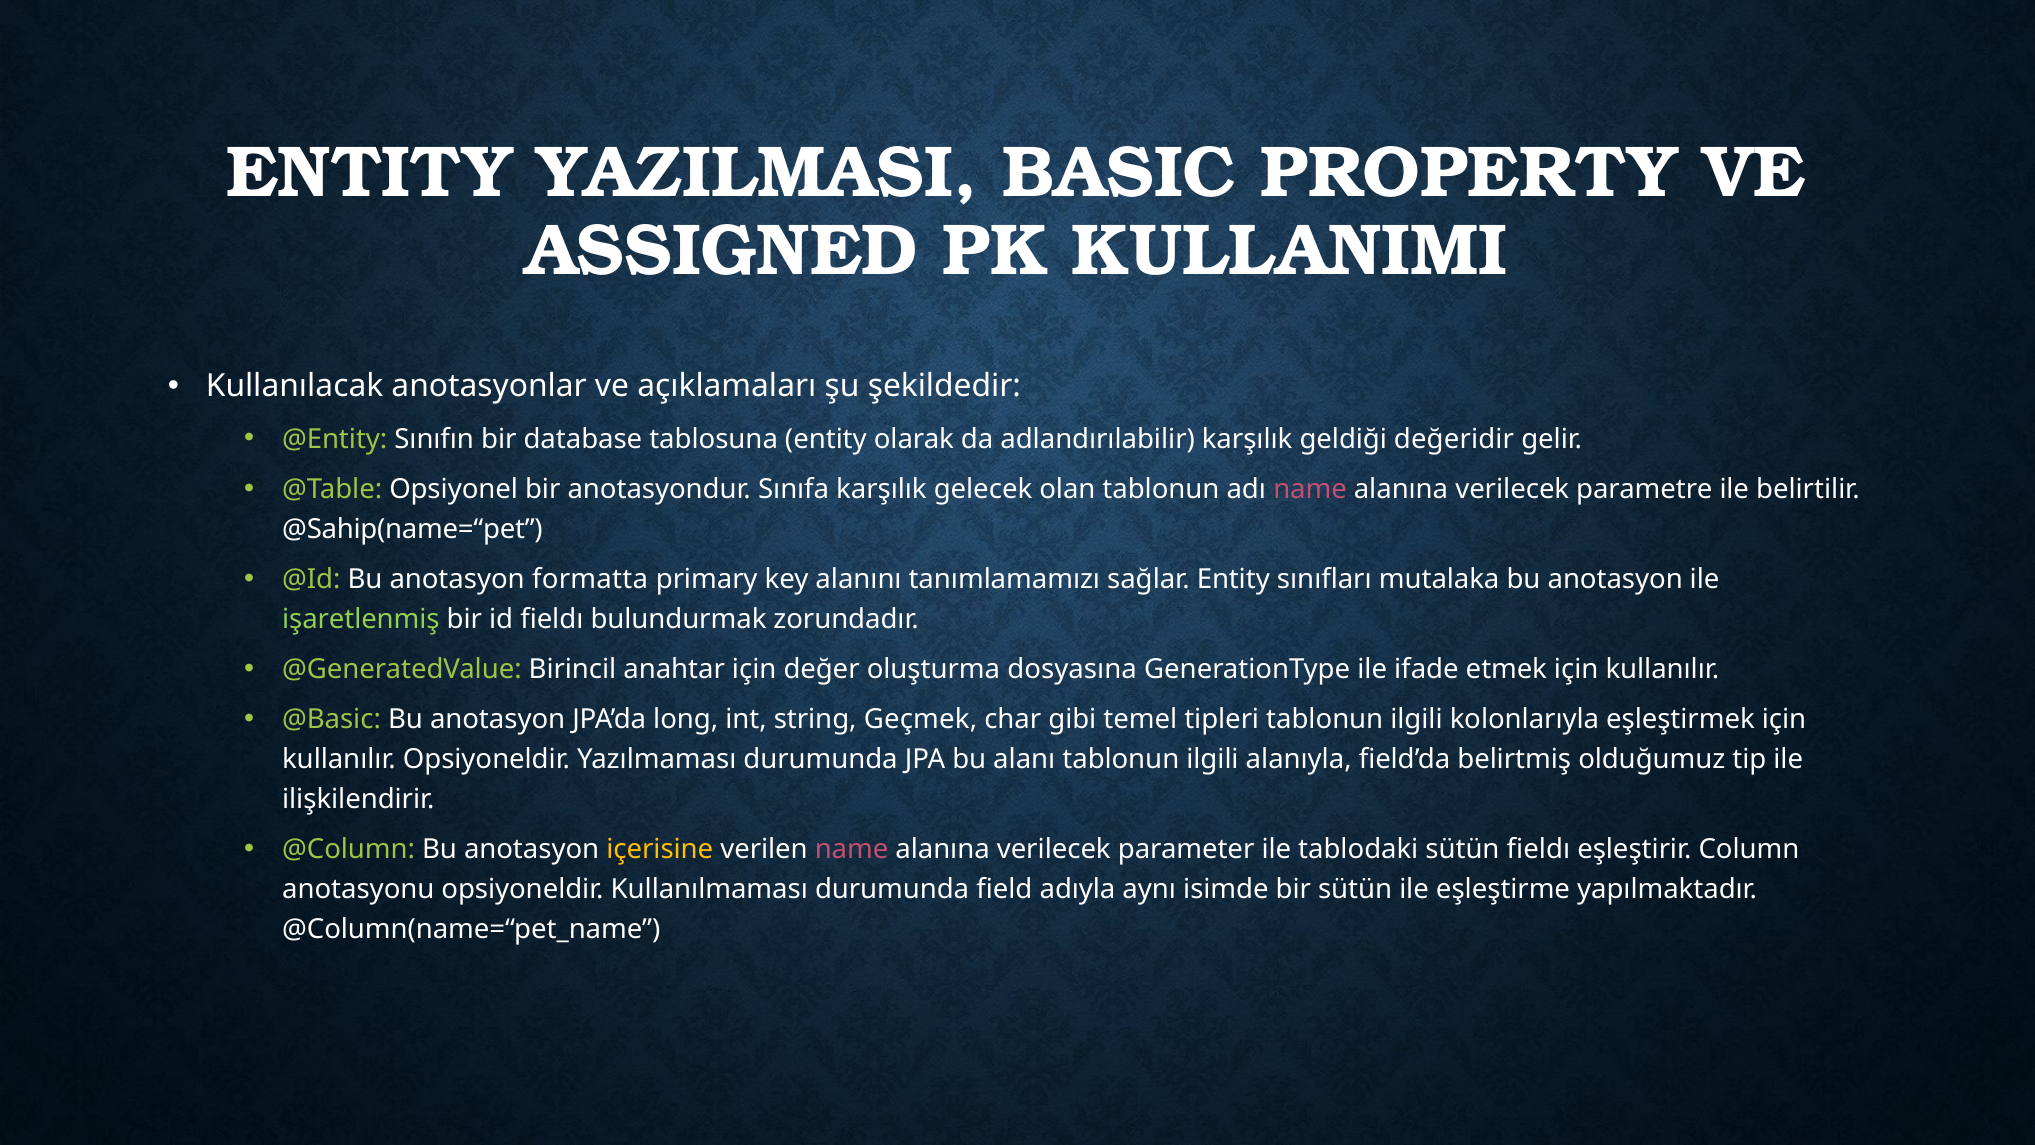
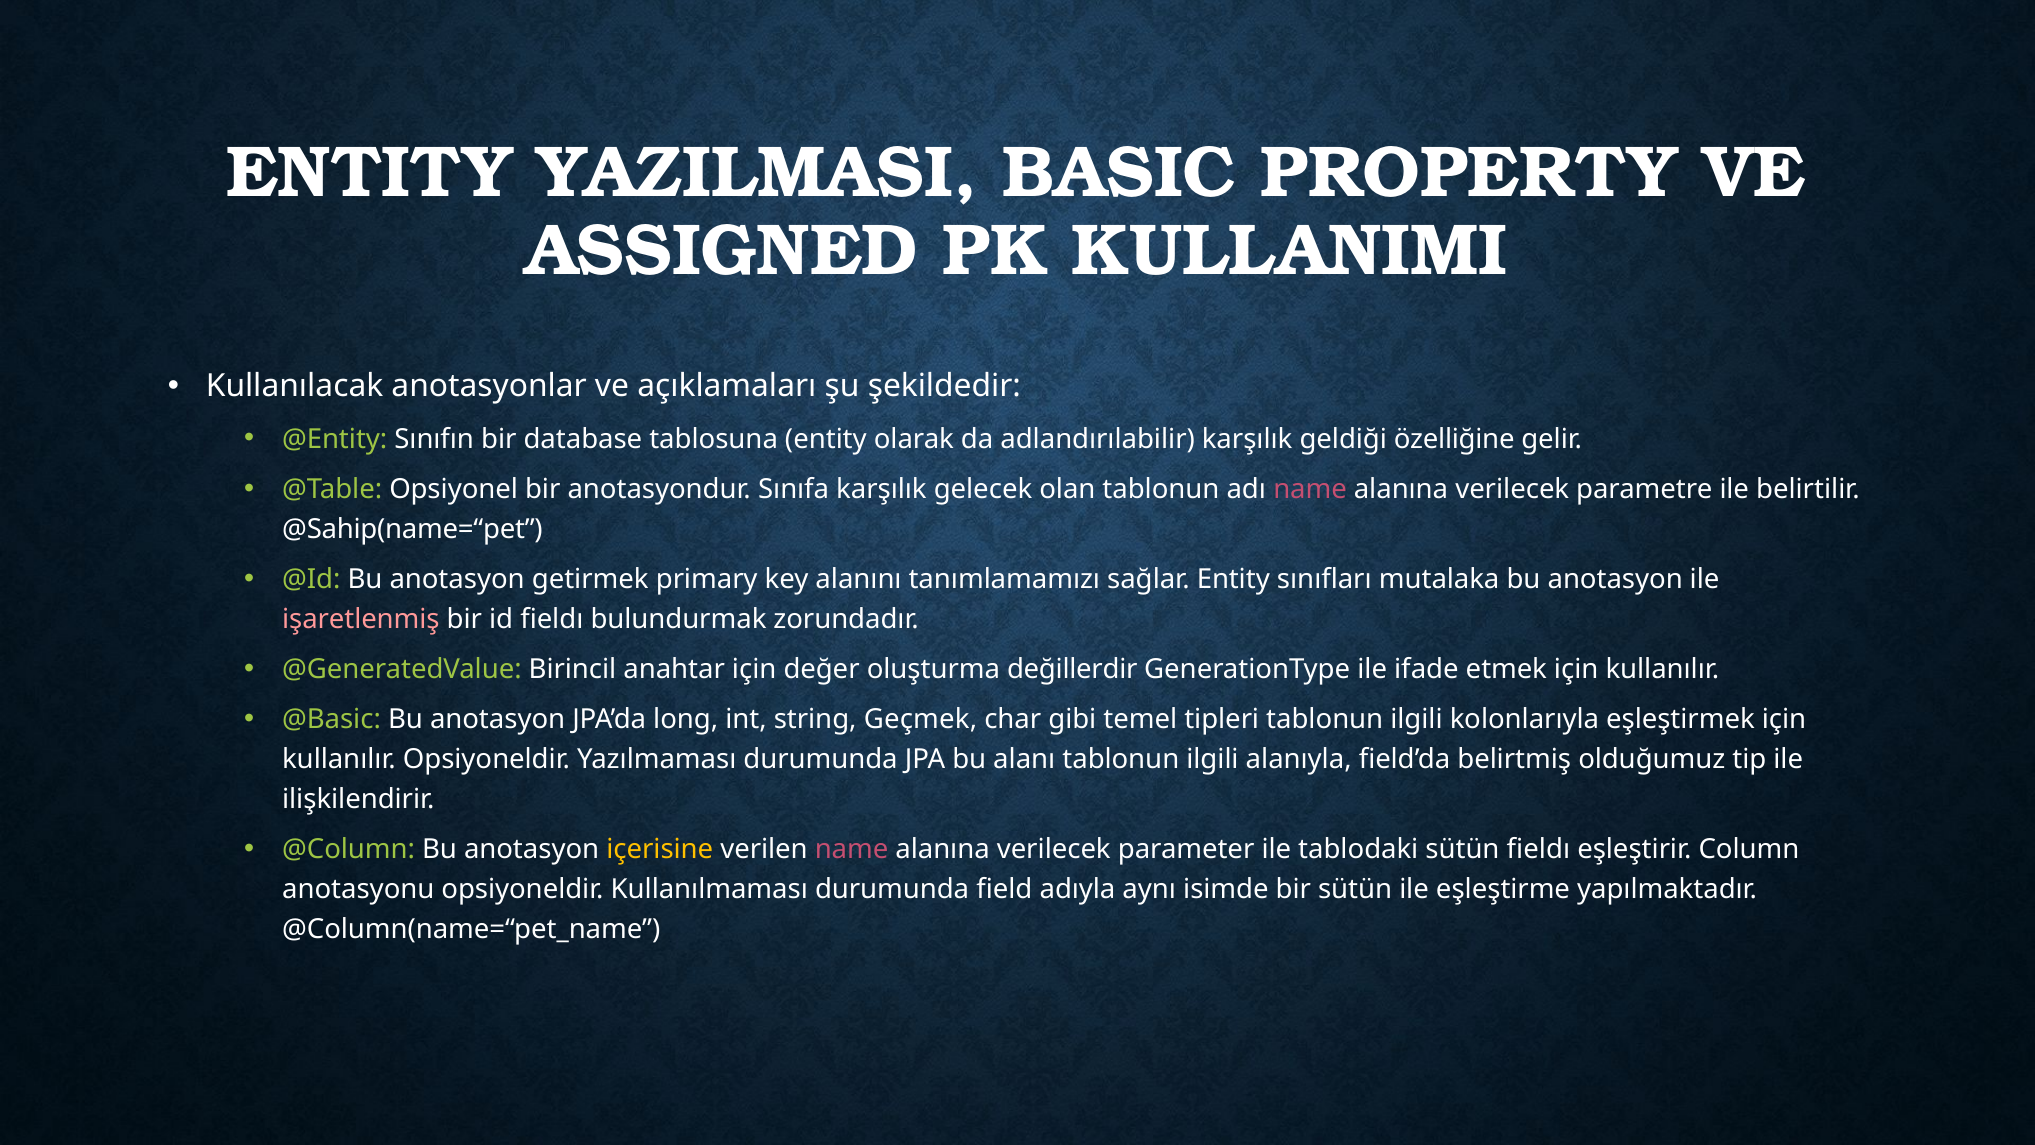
değeridir: değeridir -> özelliğine (1454, 439)
formatta: formatta -> getirmek (590, 579)
işaretlenmiş colour: light green -> pink (361, 619)
dosyasına: dosyasına -> değillerdir (1072, 669)
